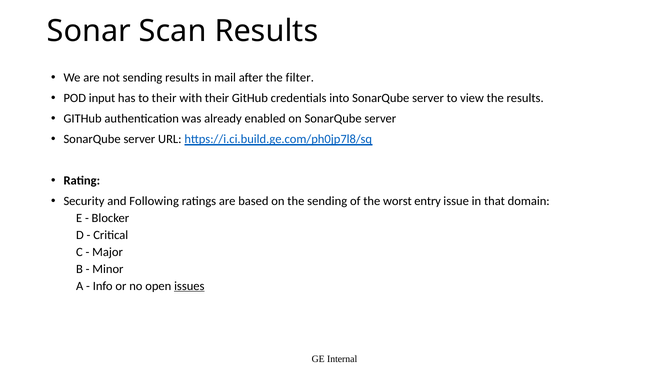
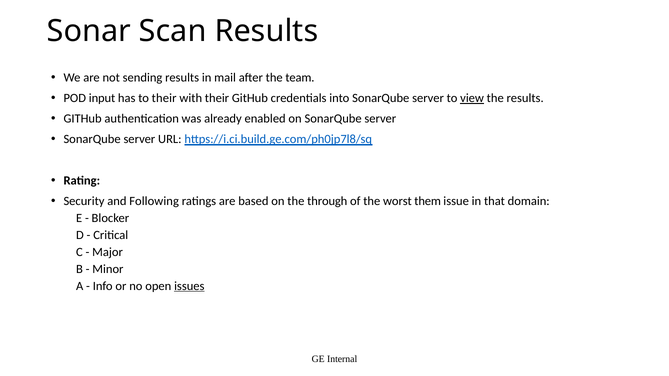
filter: filter -> team (300, 78)
view underline: none -> present (472, 98)
the sending: sending -> through (327, 201)
entry: entry -> them (428, 201)
